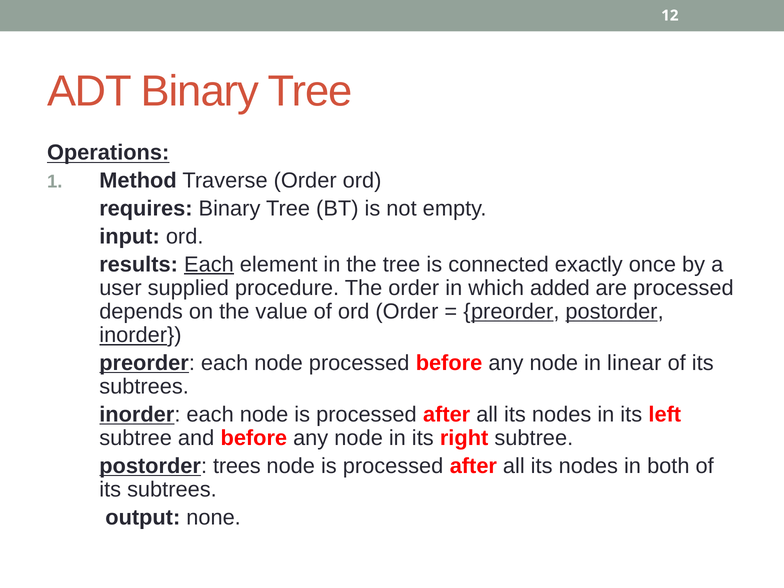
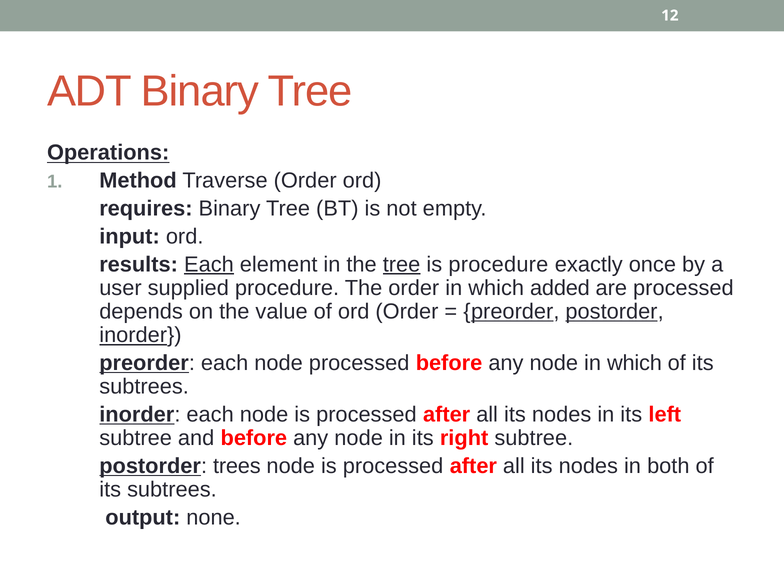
tree underline: none -> present (402, 264)
is connected: connected -> procedure (498, 264)
node in linear: linear -> which (634, 363)
